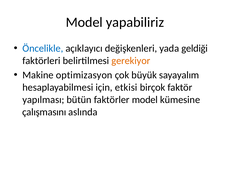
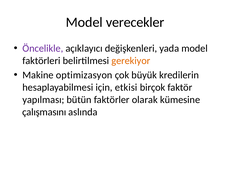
yapabiliriz: yapabiliriz -> verecekler (135, 22)
Öncelikle colour: blue -> purple (43, 48)
yada geldiği: geldiği -> model (195, 48)
sayayalım: sayayalım -> kredilerin (179, 75)
faktörler model: model -> olarak (145, 99)
